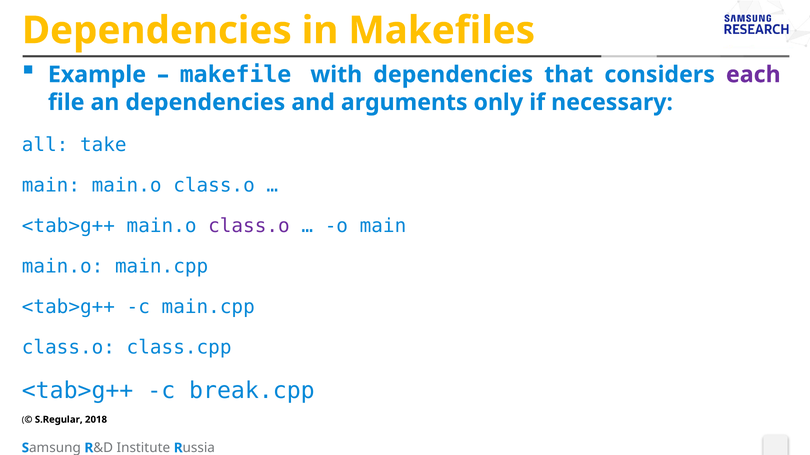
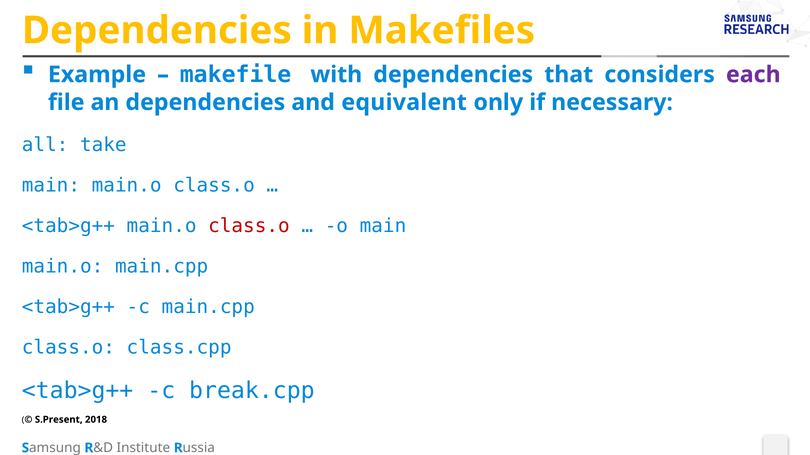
arguments: arguments -> equivalent (404, 102)
class.o colour: purple -> red (249, 226)
S.Regular: S.Regular -> S.Present (59, 420)
